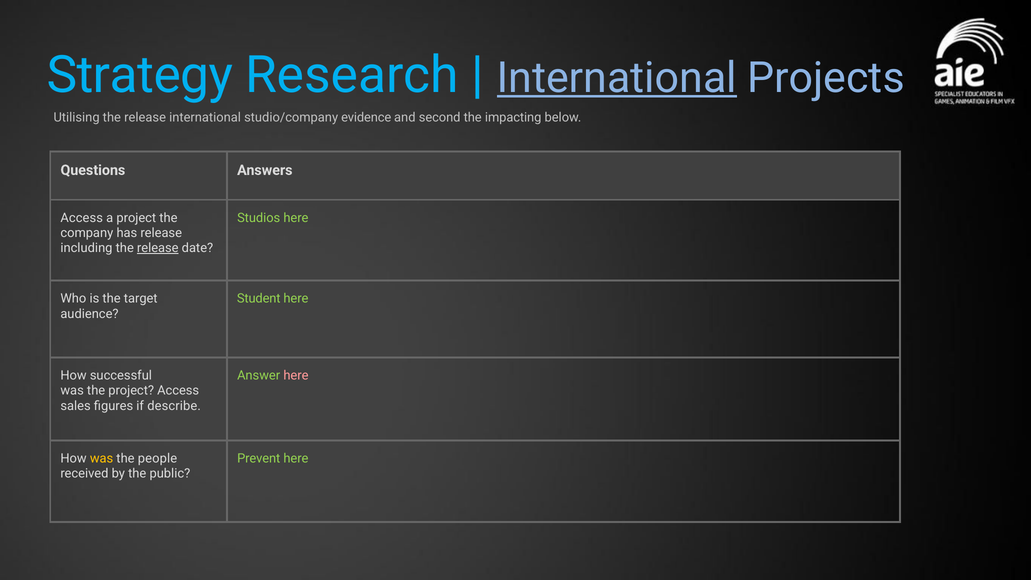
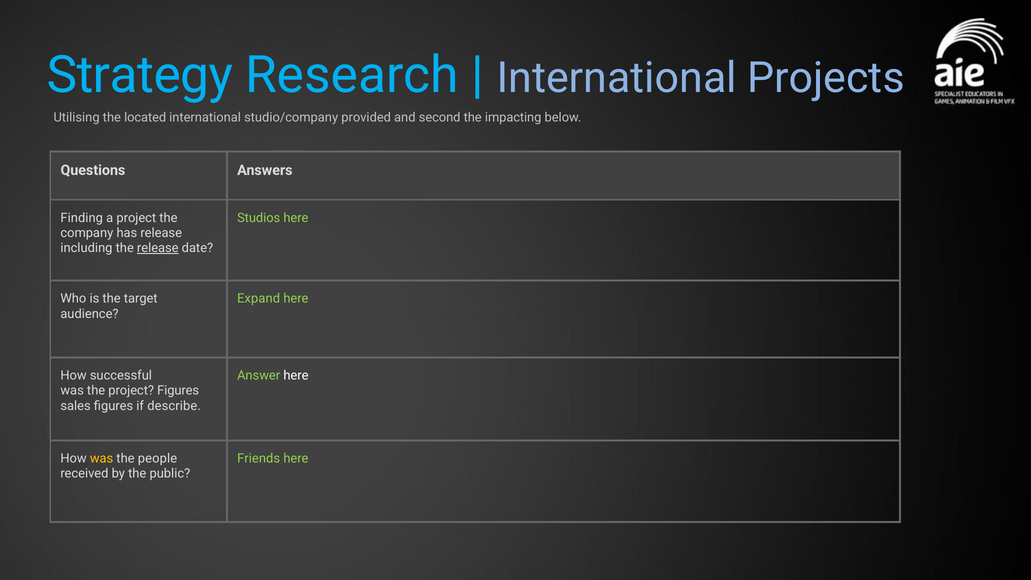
International underline: present -> none (617, 78)
Utilising the release: release -> located (145, 118)
evidence: evidence -> provided (366, 118)
Access: Access -> Finding (82, 218)
Student: Student -> Expand (259, 299)
here colour: pink -> white (296, 375)
project Access: Access -> Figures (178, 391)
Prevent: Prevent -> Friends (259, 458)
